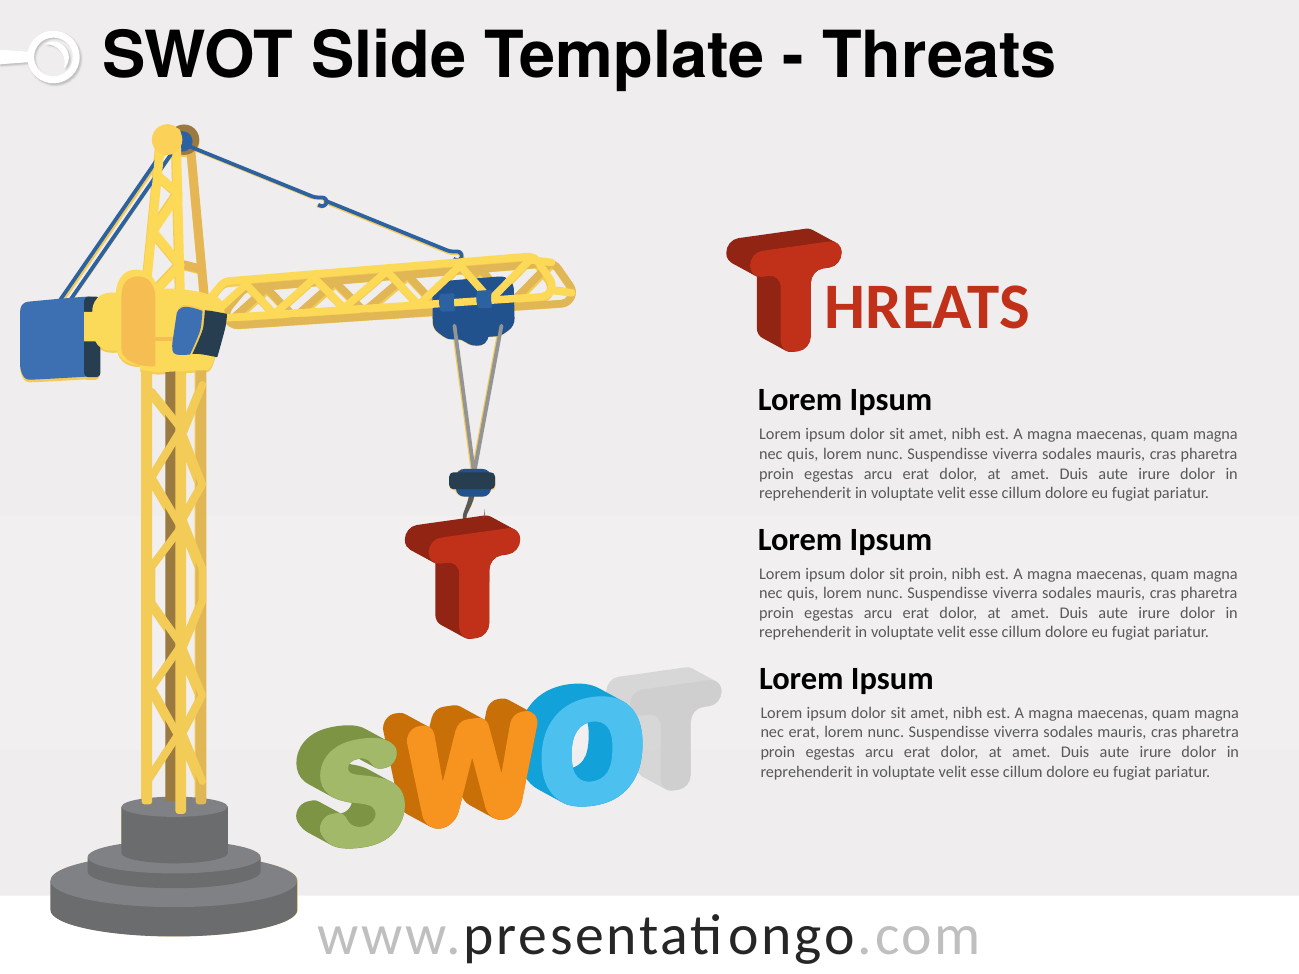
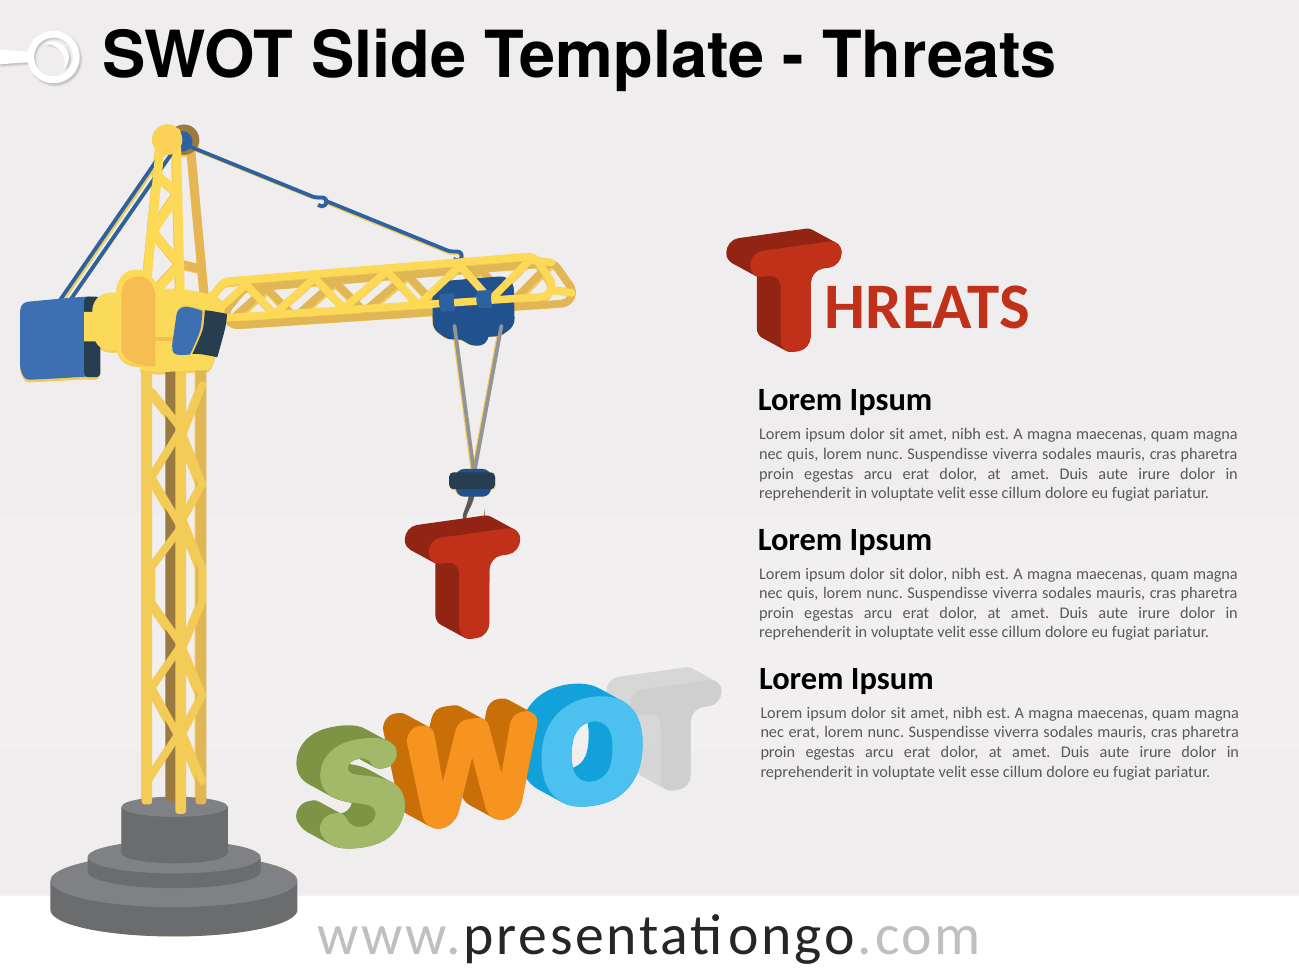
sit proin: proin -> dolor (928, 574)
